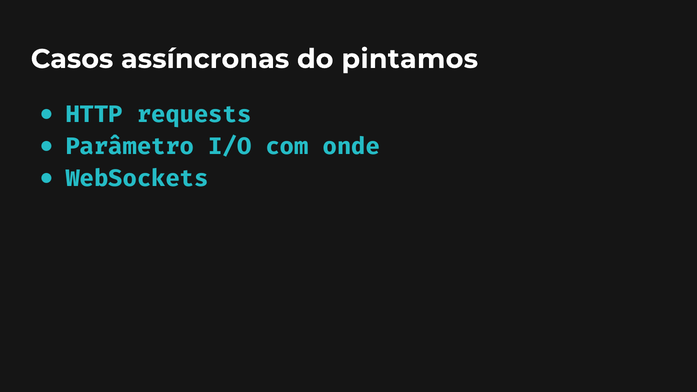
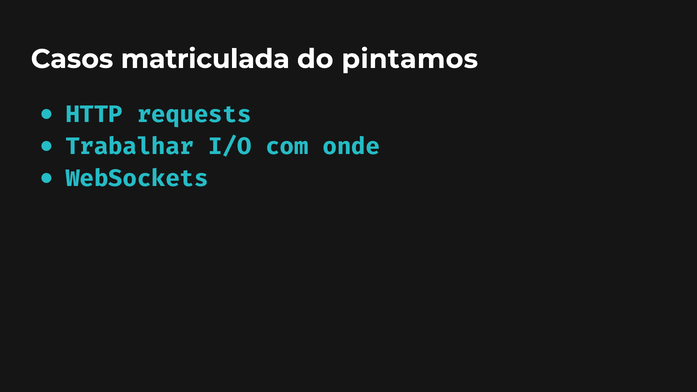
assíncronas: assíncronas -> matriculada (205, 59)
Parâmetro: Parâmetro -> Trabalhar (130, 147)
